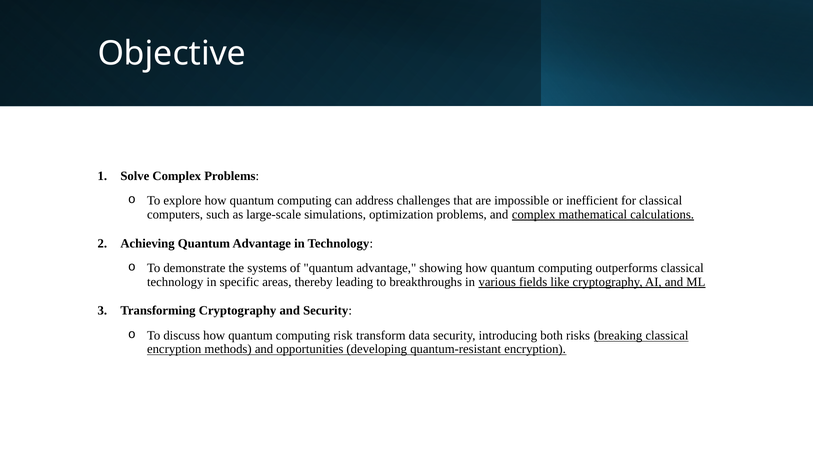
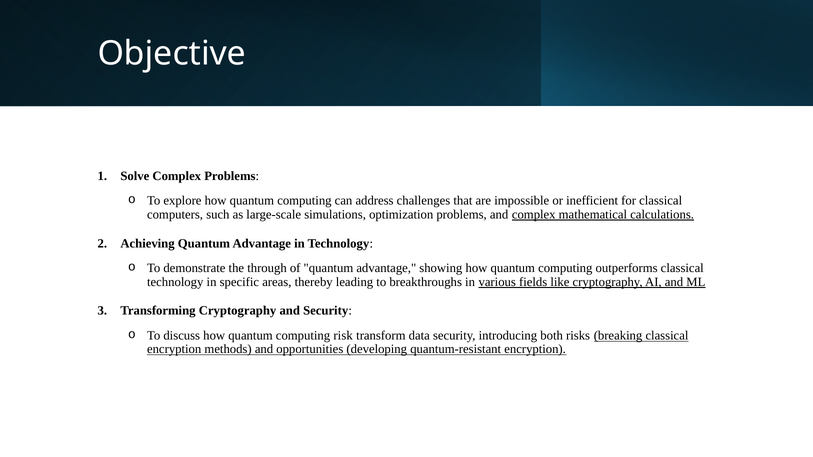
systems: systems -> through (267, 268)
